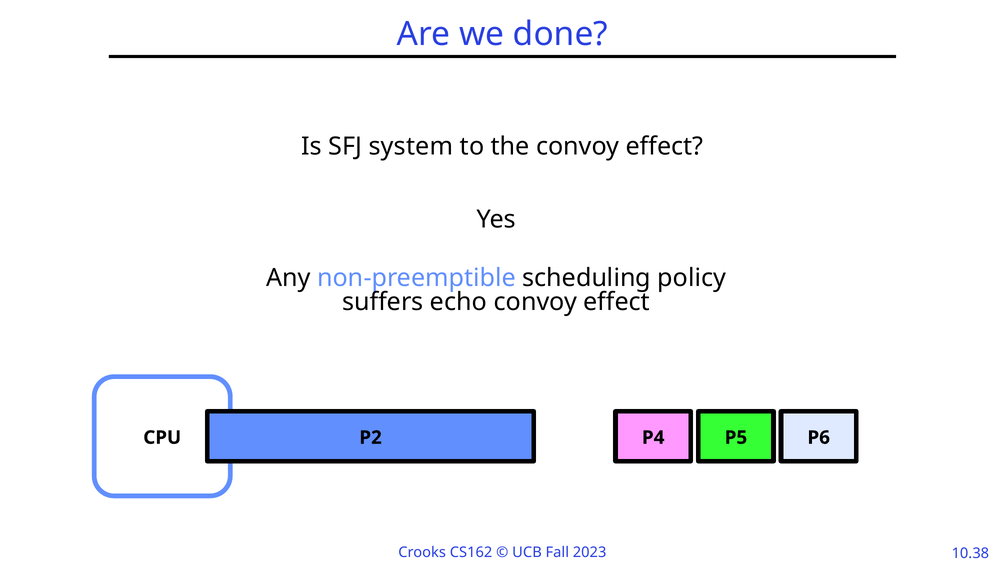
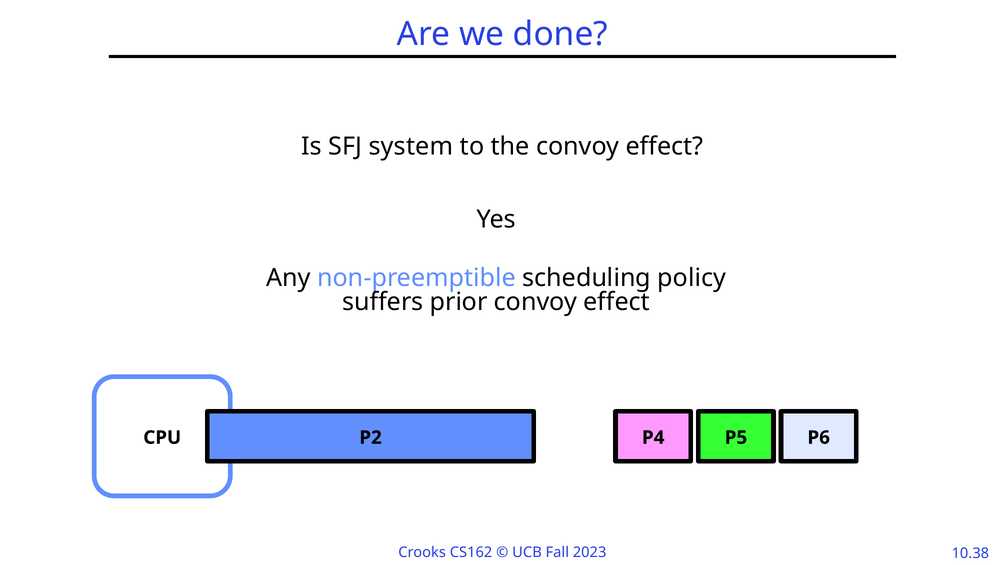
echo: echo -> prior (459, 302)
